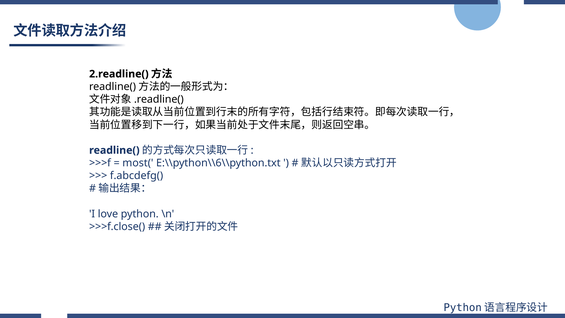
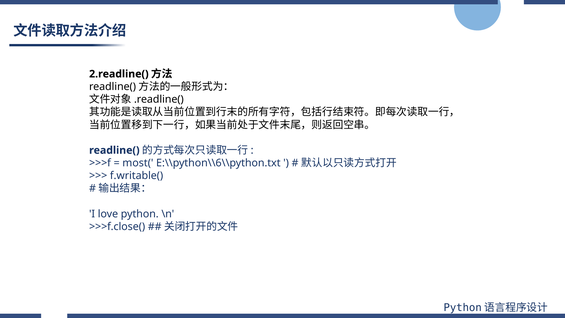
f.abcdefg(: f.abcdefg( -> f.writable( (137, 176)
